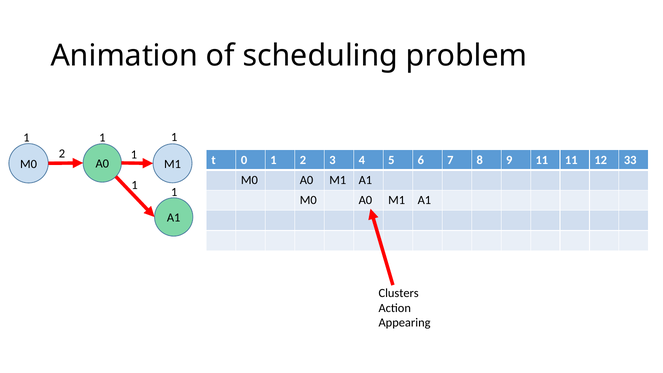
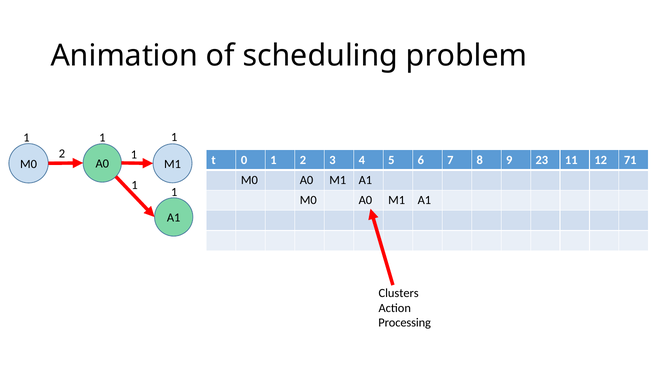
9 11: 11 -> 23 (542, 160)
33: 33 -> 71 (630, 160)
Appearing: Appearing -> Processing (405, 323)
